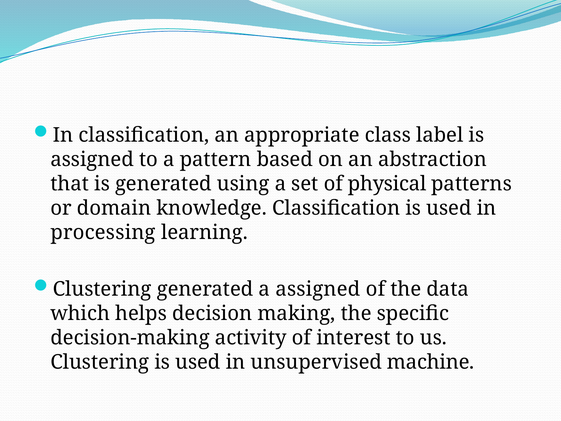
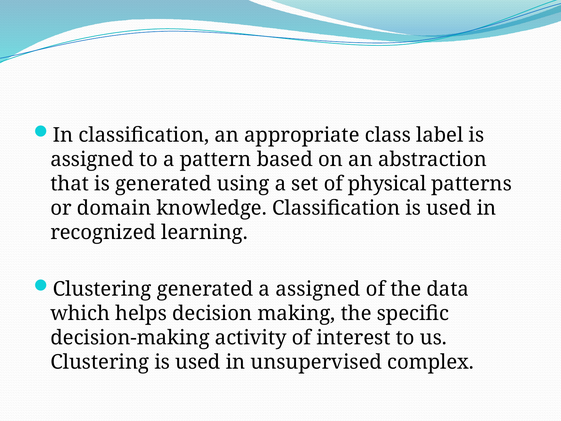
processing: processing -> recognized (103, 232)
machine: machine -> complex (431, 362)
